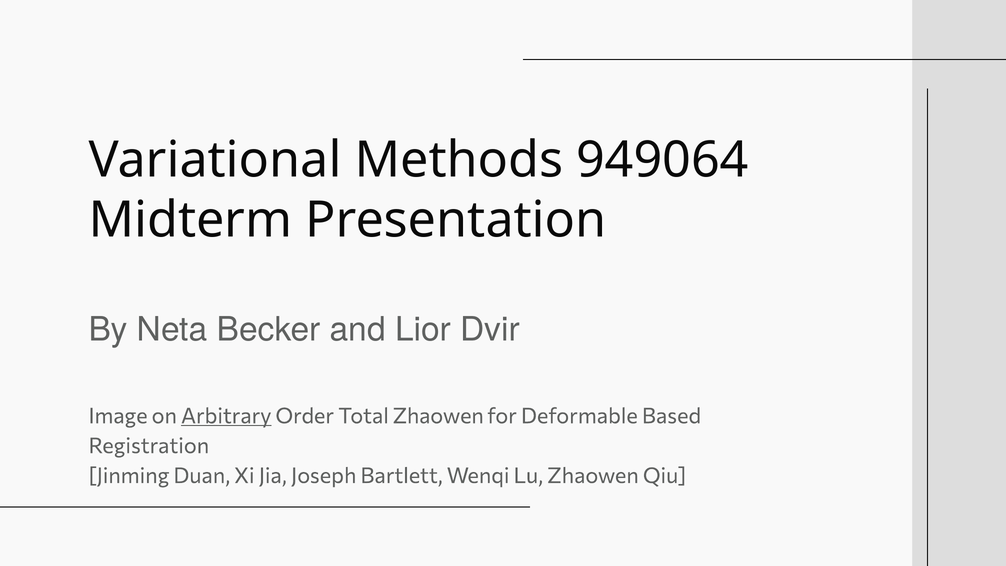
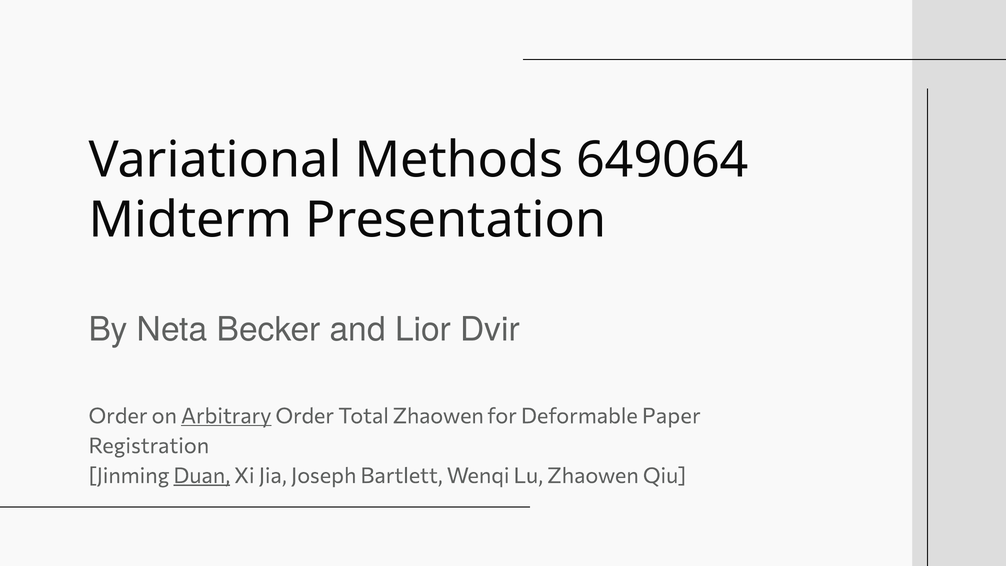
949064: 949064 -> 649064 (662, 160)
Image: Image -> Order (118, 416)
Based: Based -> Paper (671, 416)
Duan underline: none -> present (202, 476)
